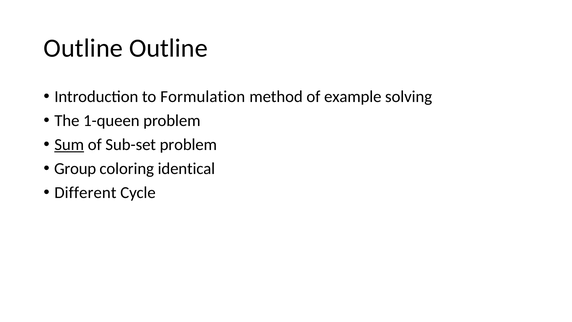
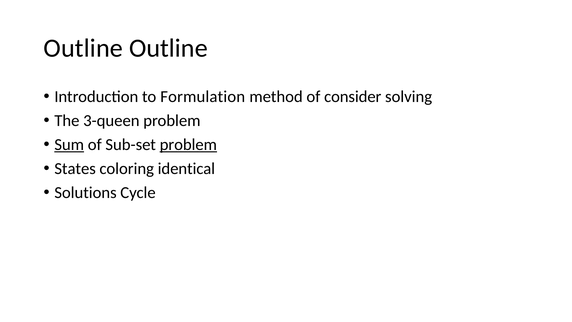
example: example -> consider (353, 97)
1-queen: 1-queen -> 3-queen (111, 121)
problem underline: none -> present (188, 145)
Group: Group -> States (75, 169)
Different: Different -> Solutions (85, 192)
